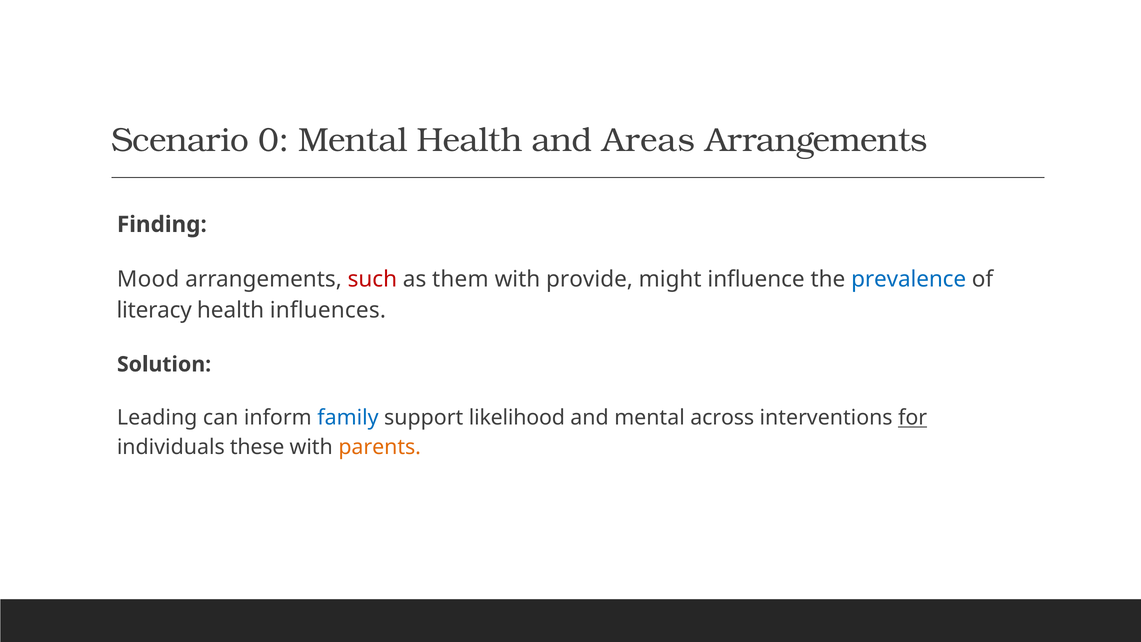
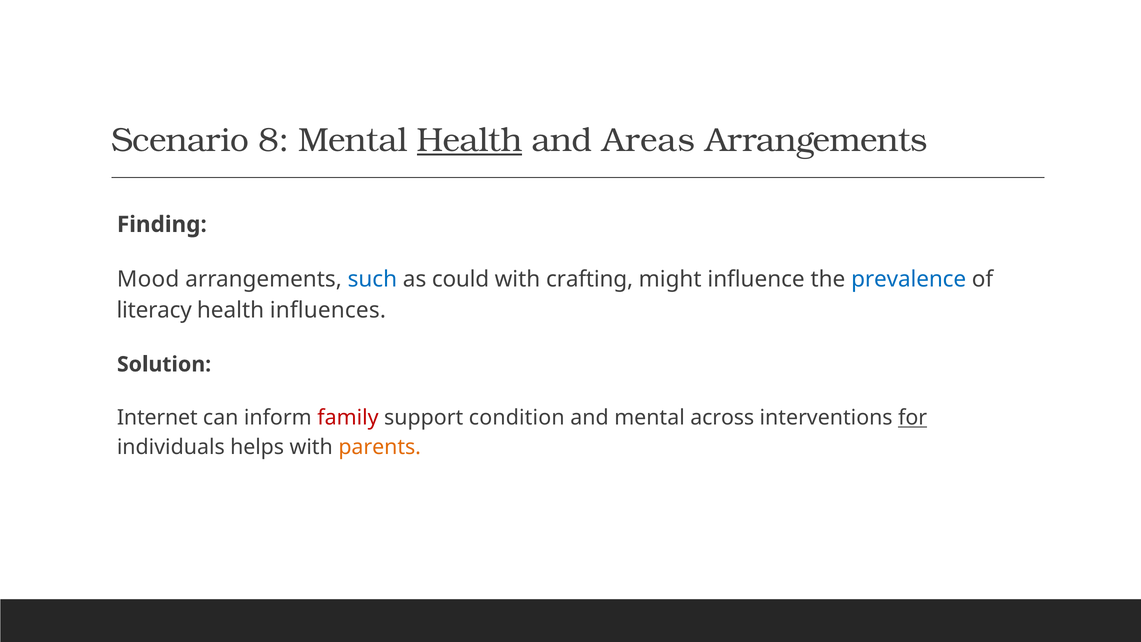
0: 0 -> 8 (274, 140)
Health underline: none -> present (470, 140)
such colour: red -> blue (372, 279)
them: them -> could (461, 279)
provide: provide -> crafting (590, 279)
Leading: Leading -> Internet (157, 418)
family colour: blue -> red (348, 418)
likelihood: likelihood -> condition (517, 418)
these: these -> helps (257, 447)
